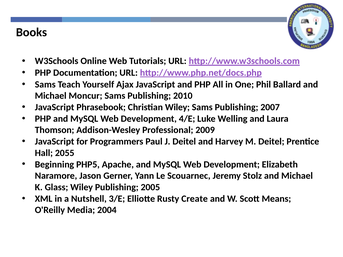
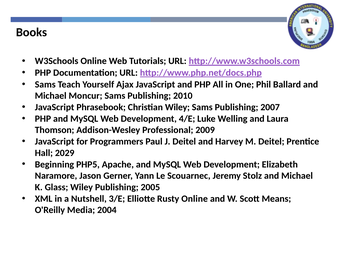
2055: 2055 -> 2029 (65, 153)
Rusty Create: Create -> Online (195, 199)
